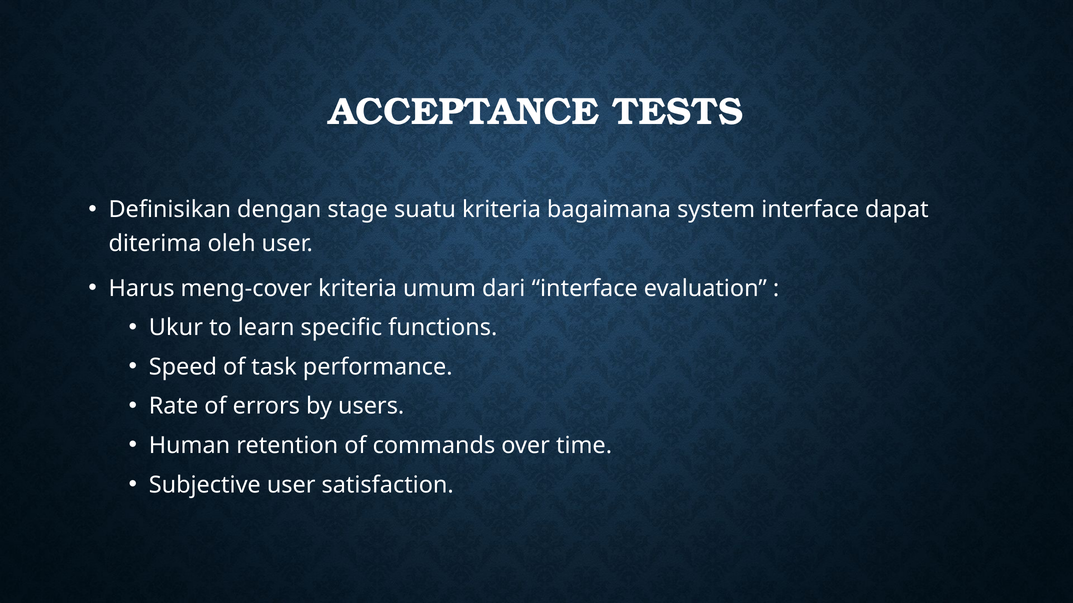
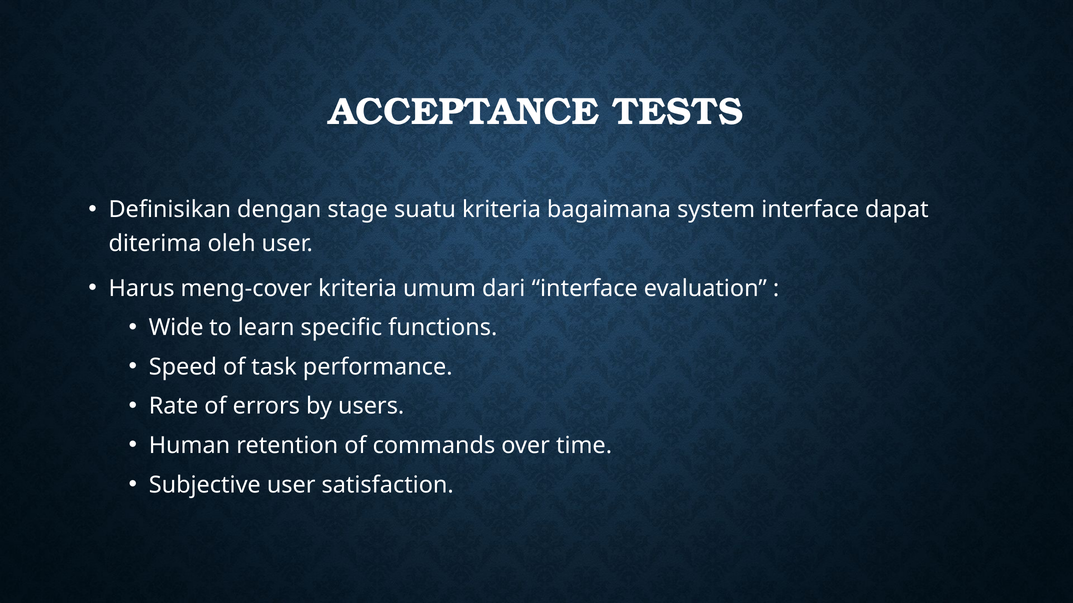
Ukur: Ukur -> Wide (176, 328)
